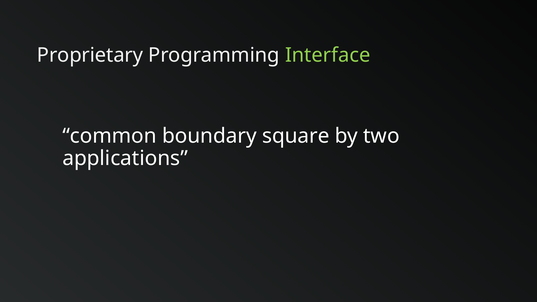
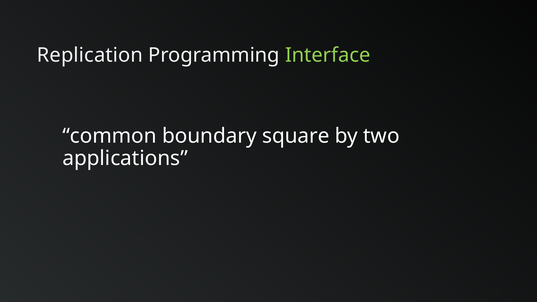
Proprietary: Proprietary -> Replication (90, 55)
